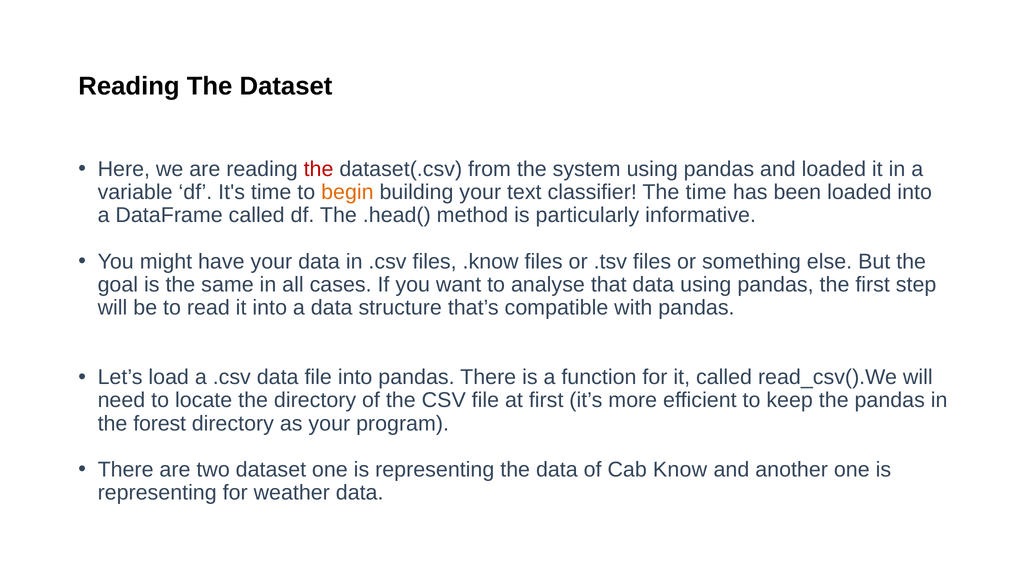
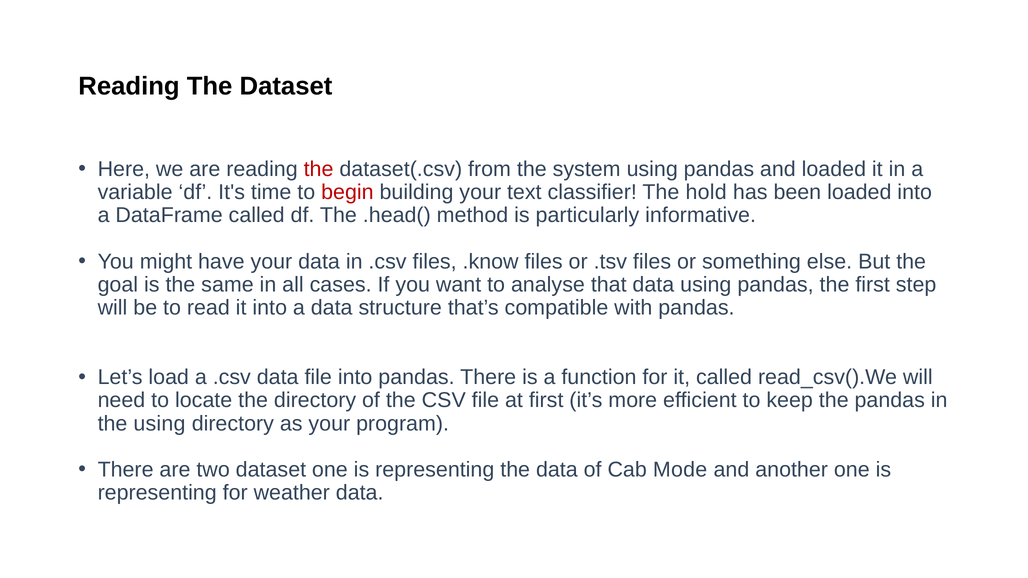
begin colour: orange -> red (347, 192)
The time: time -> hold (706, 192)
the forest: forest -> using (159, 424)
Know: Know -> Mode (680, 470)
